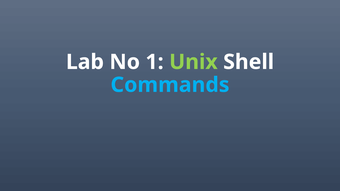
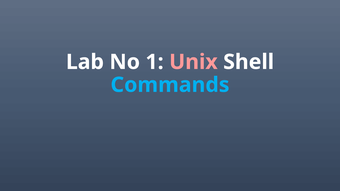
Unix colour: light green -> pink (193, 62)
